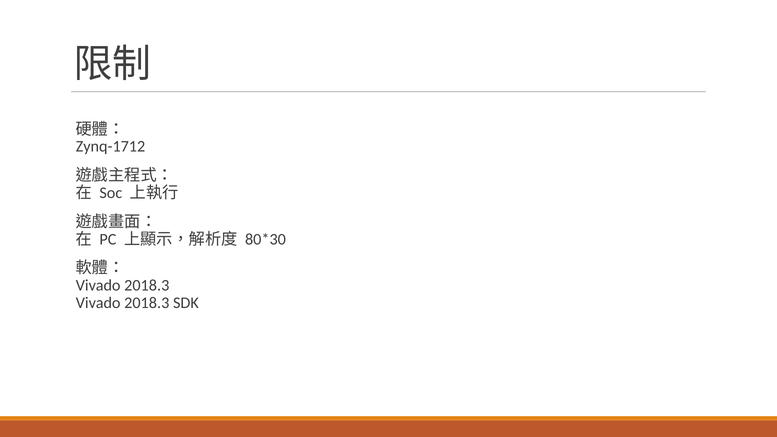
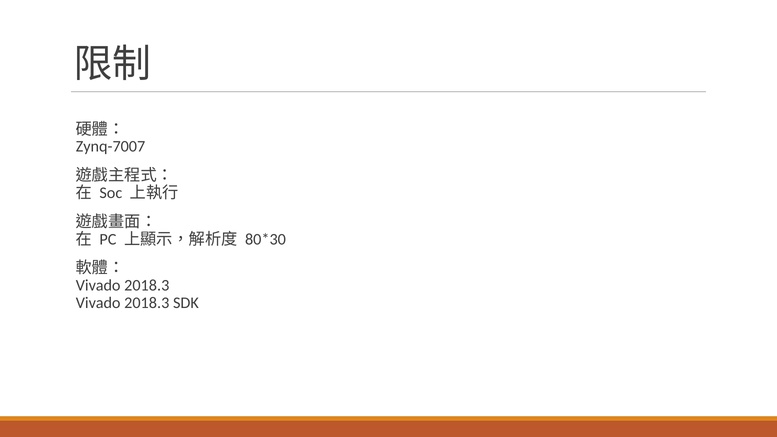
Zynq-1712: Zynq-1712 -> Zynq-7007 (110, 147)
